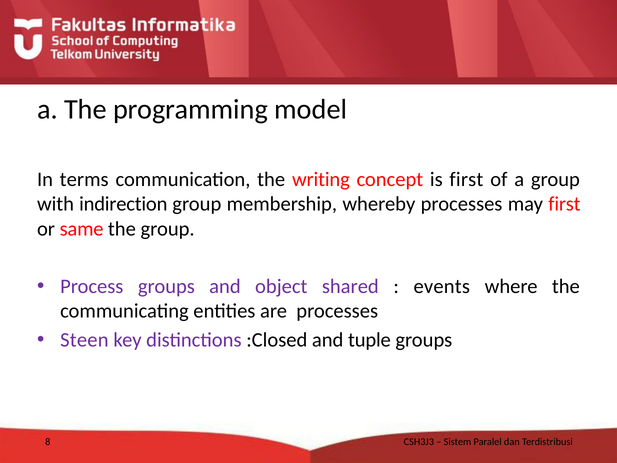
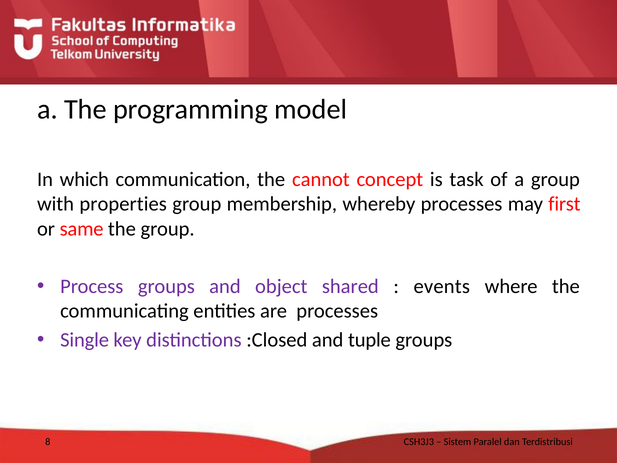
terms: terms -> which (84, 179)
writing: writing -> cannot (321, 179)
is first: first -> task (467, 179)
indirection: indirection -> properties (123, 204)
Steen: Steen -> Single (85, 340)
